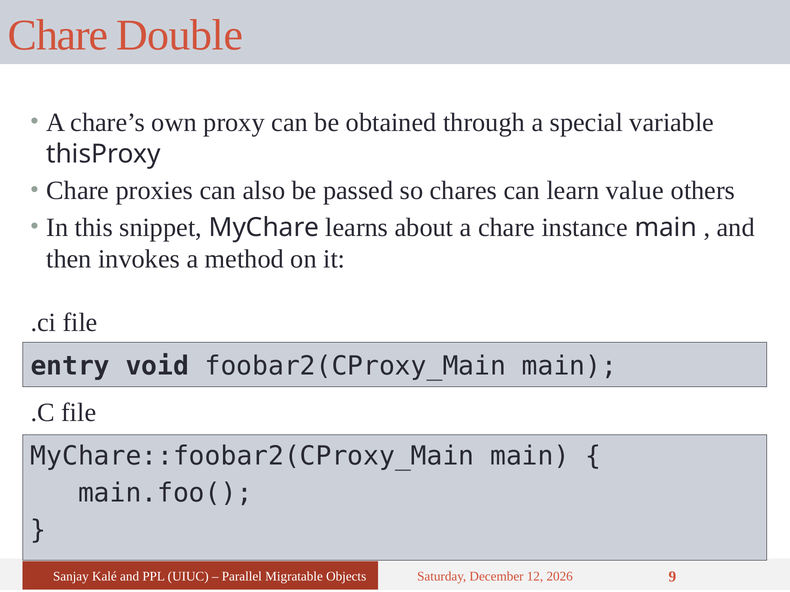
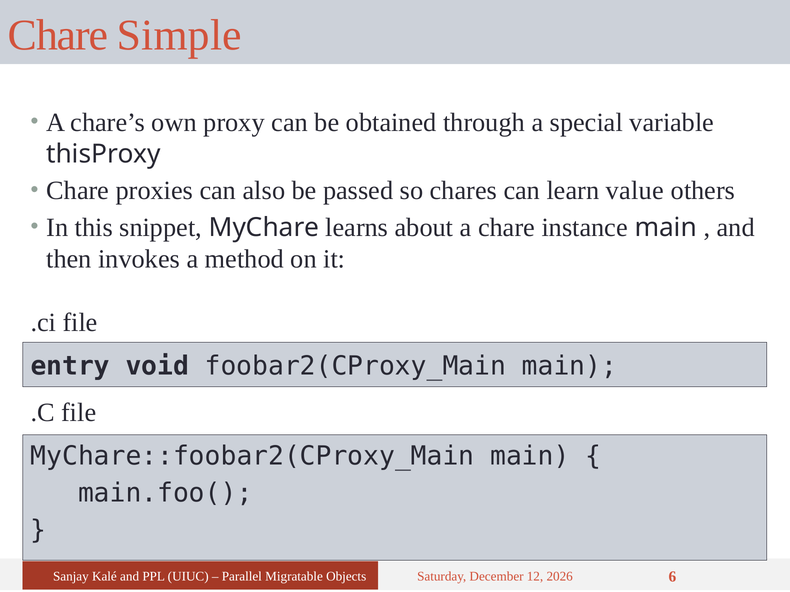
Double: Double -> Simple (179, 35)
9: 9 -> 6 (672, 577)
